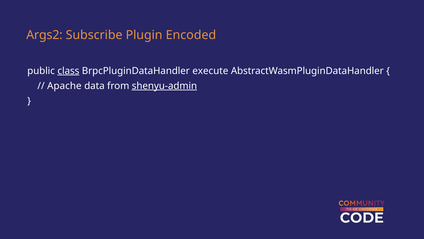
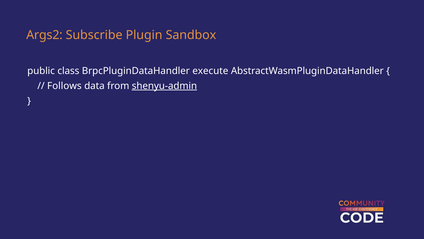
Encoded: Encoded -> Sandbox (191, 35)
class underline: present -> none (68, 71)
Apache: Apache -> Follows (64, 86)
